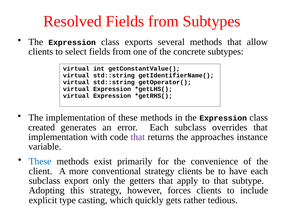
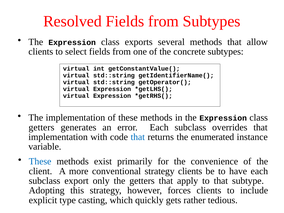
created: created -> getters (41, 127)
that colour: purple -> blue (138, 137)
approaches: approaches -> enumerated (212, 137)
